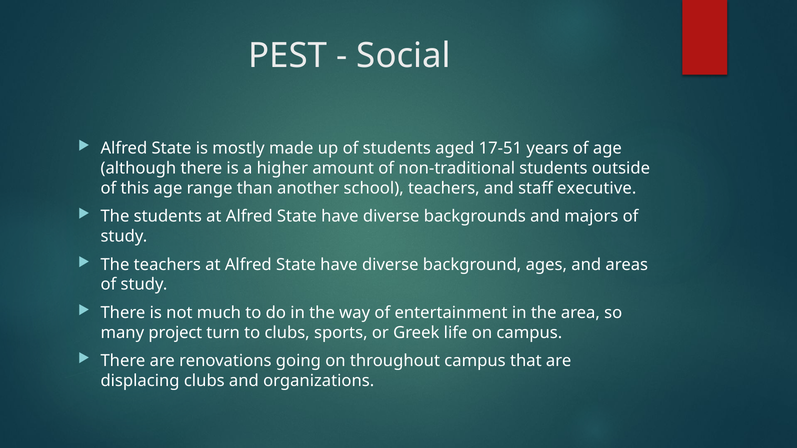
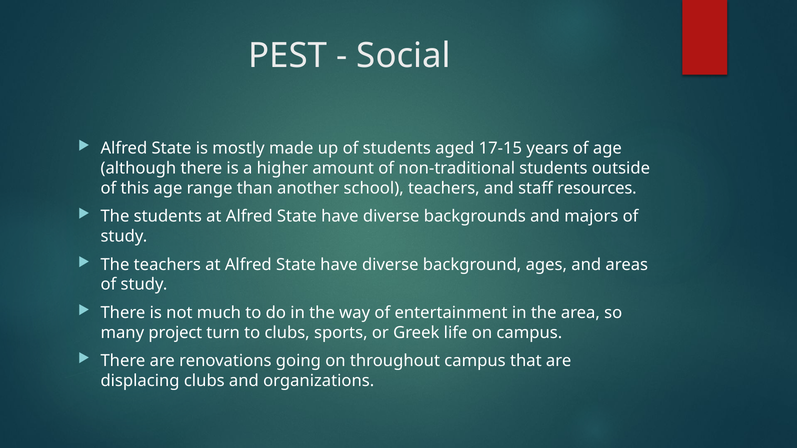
17-51: 17-51 -> 17-15 (500, 148)
executive: executive -> resources (597, 188)
